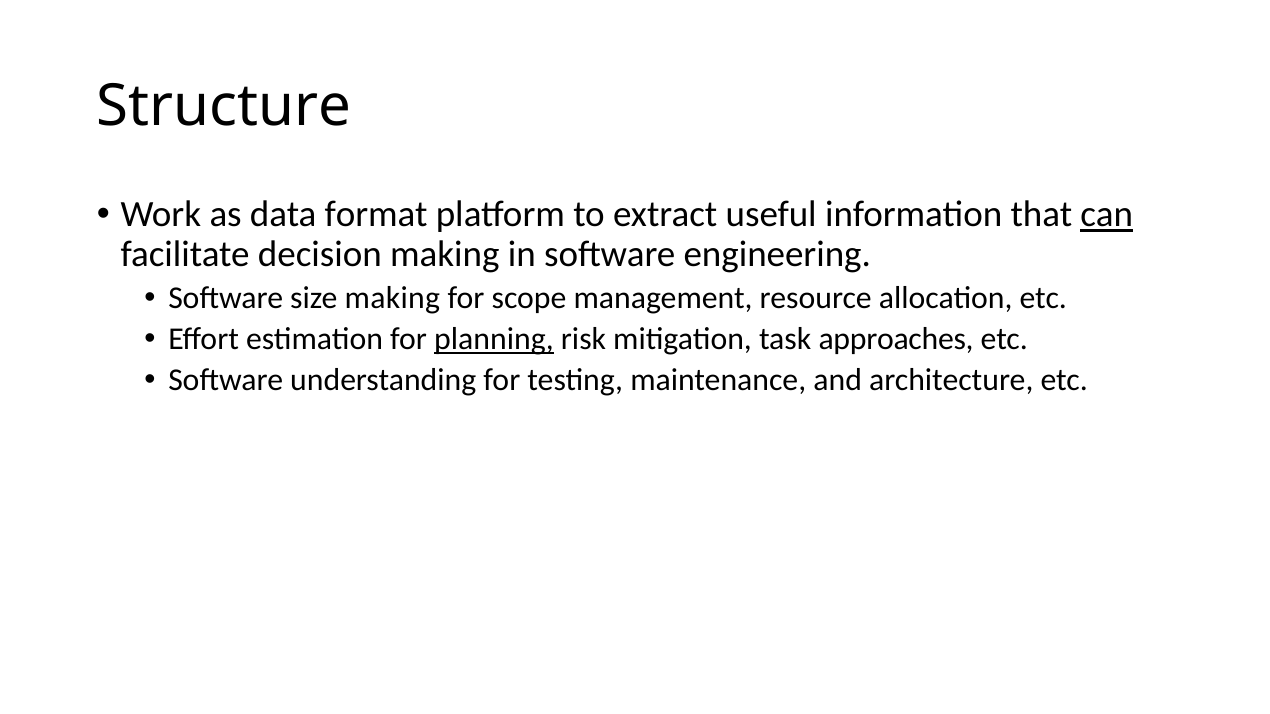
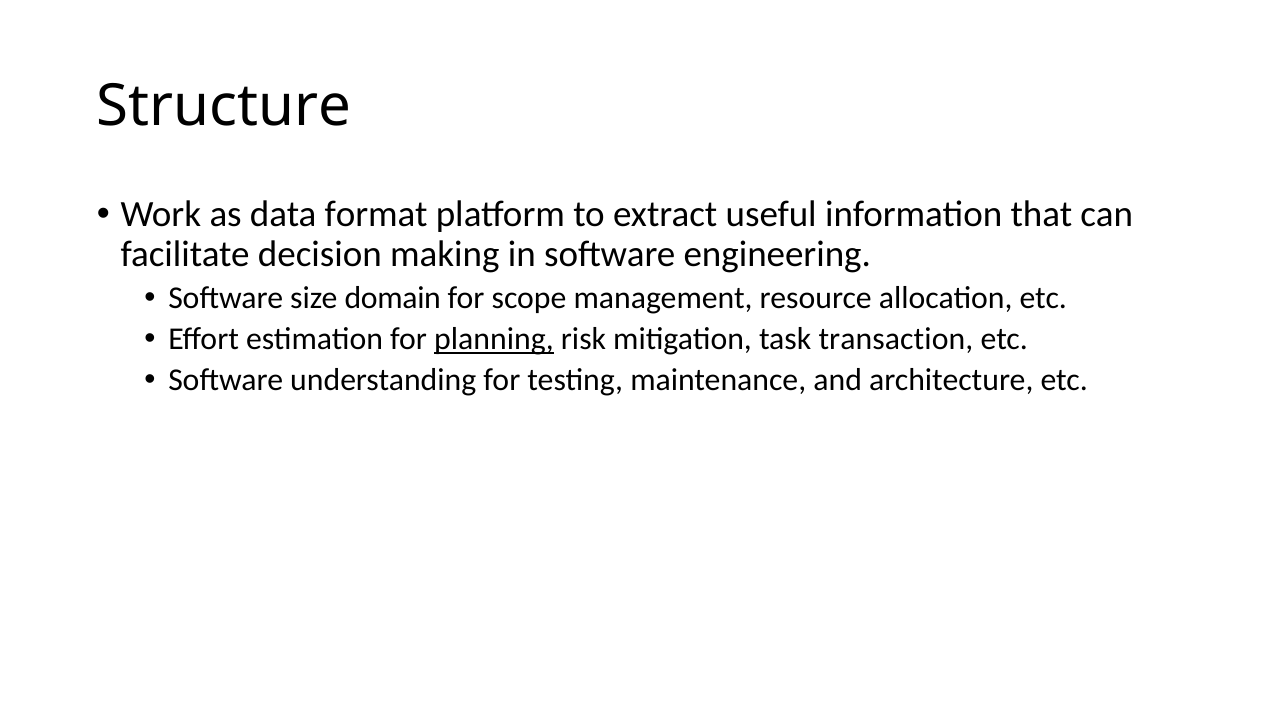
can underline: present -> none (1107, 215)
size making: making -> domain (393, 299)
approaches: approaches -> transaction (896, 339)
